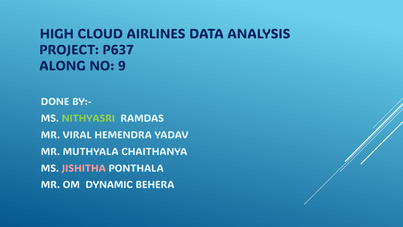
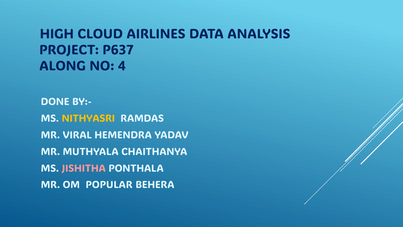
9: 9 -> 4 (122, 66)
NITHYASRI colour: light green -> yellow (88, 118)
DYNAMIC: DYNAMIC -> POPULAR (109, 185)
